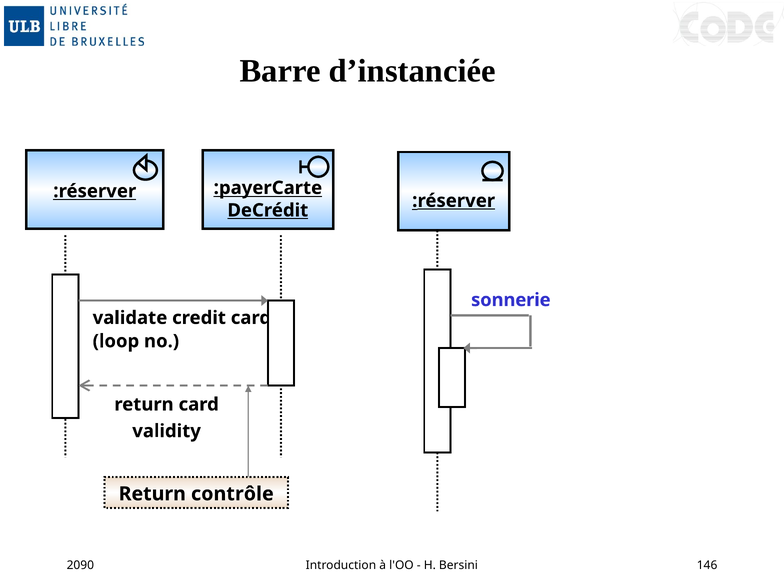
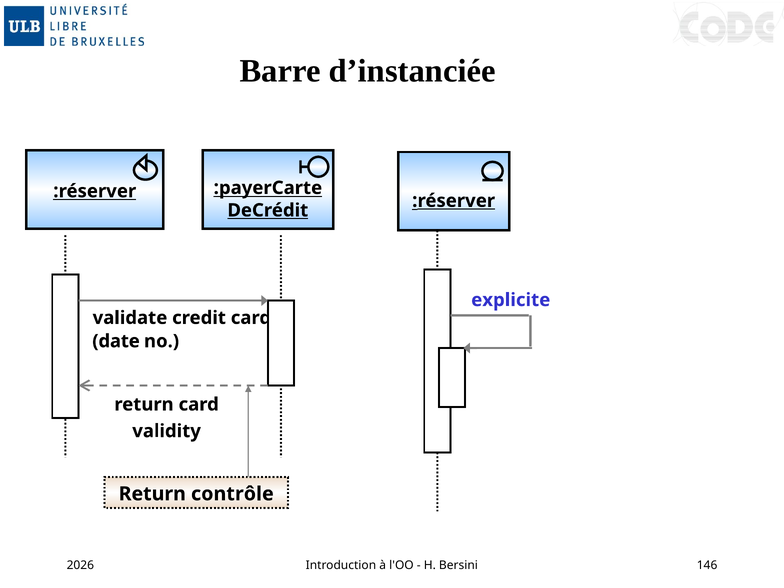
sonnerie: sonnerie -> explicite (511, 300)
loop: loop -> date (116, 341)
2090: 2090 -> 2026 (80, 565)
